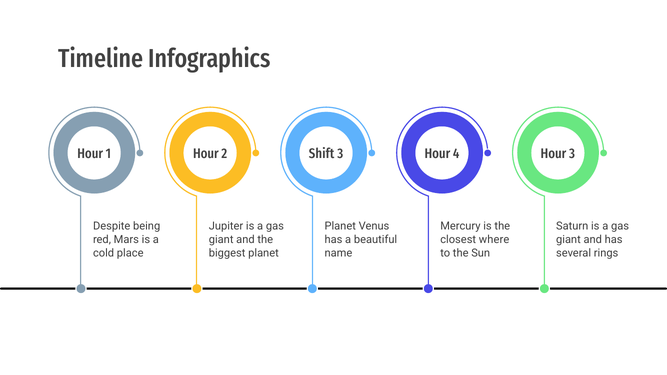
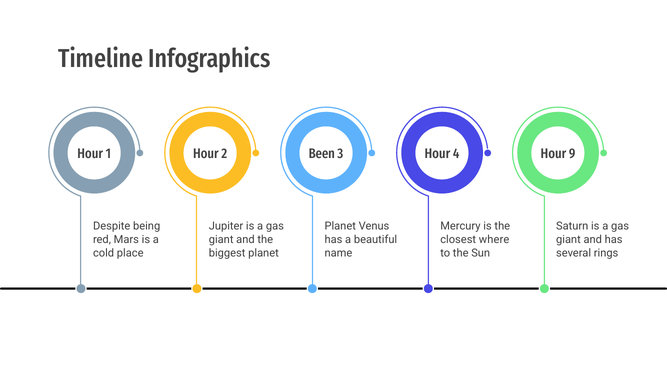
Shift: Shift -> Been (322, 154)
Hour 3: 3 -> 9 (572, 154)
